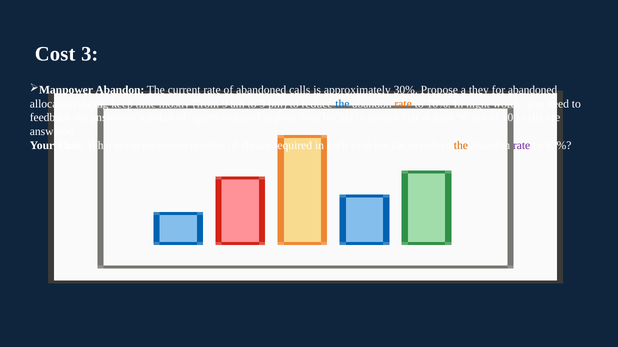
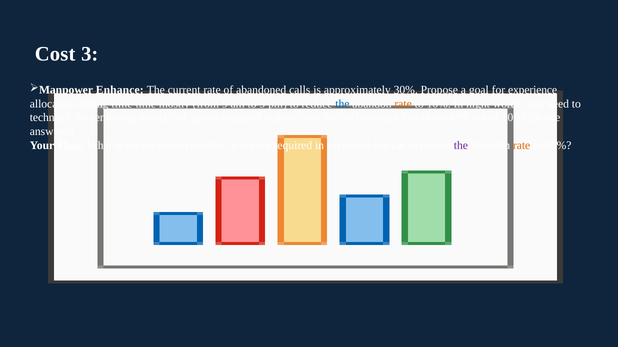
Abandon: Abandon -> Enhance (120, 90)
they: they -> goal (479, 90)
for abandoned: abandoned -> experience (533, 90)
during keep: keep -> time (122, 104)
feedback: feedback -> technical (50, 118)
the answered: answered -> removing (113, 118)
the colour: orange -> purple (461, 146)
rate colour: purple -> orange (522, 146)
